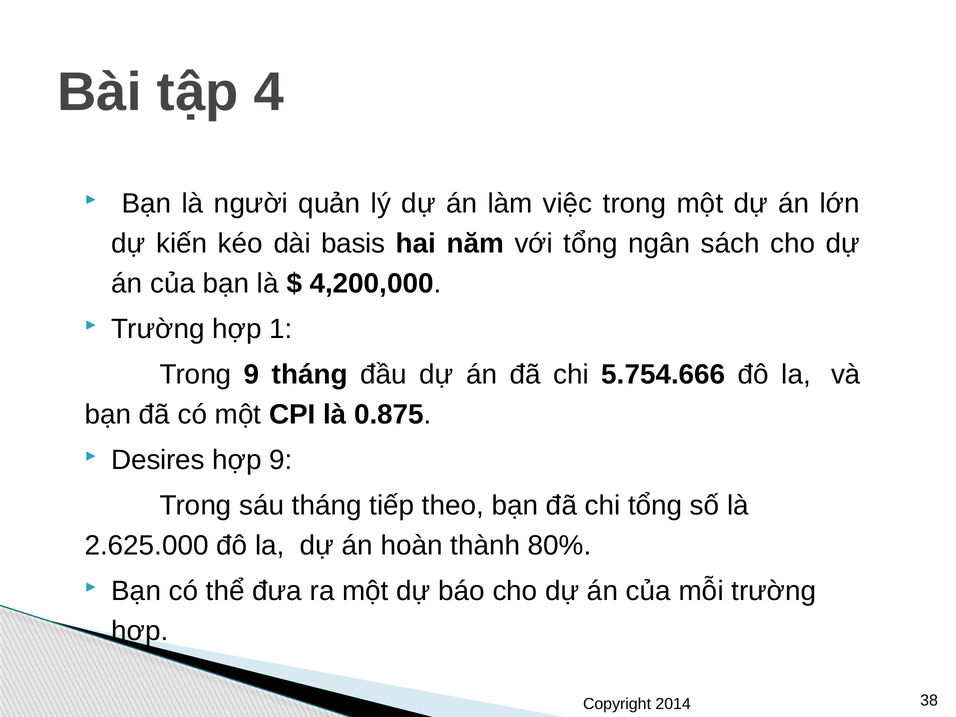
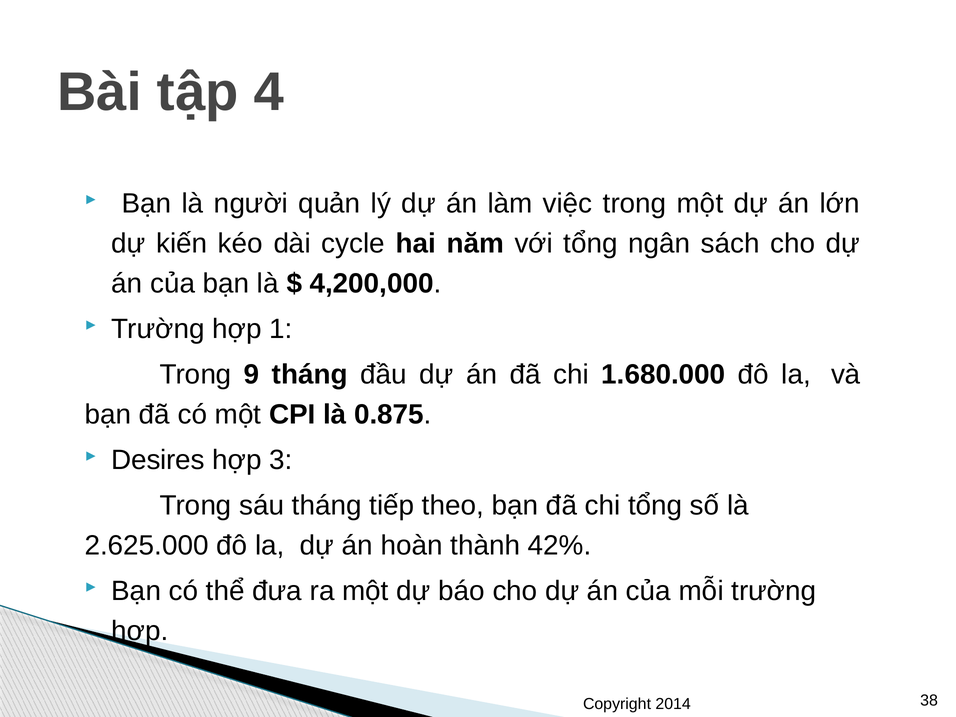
basis: basis -> cycle (353, 244)
5.754.666: 5.754.666 -> 1.680.000 (663, 375)
hợp 9: 9 -> 3 (281, 460)
80%: 80% -> 42% (560, 546)
